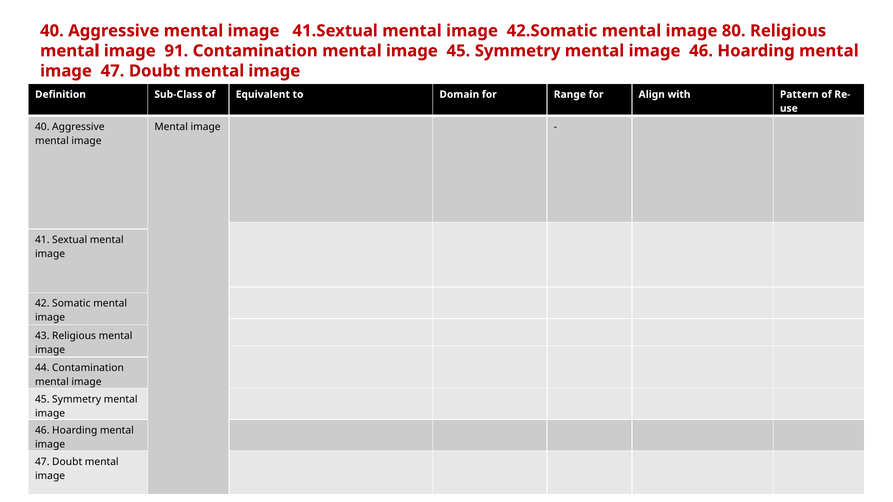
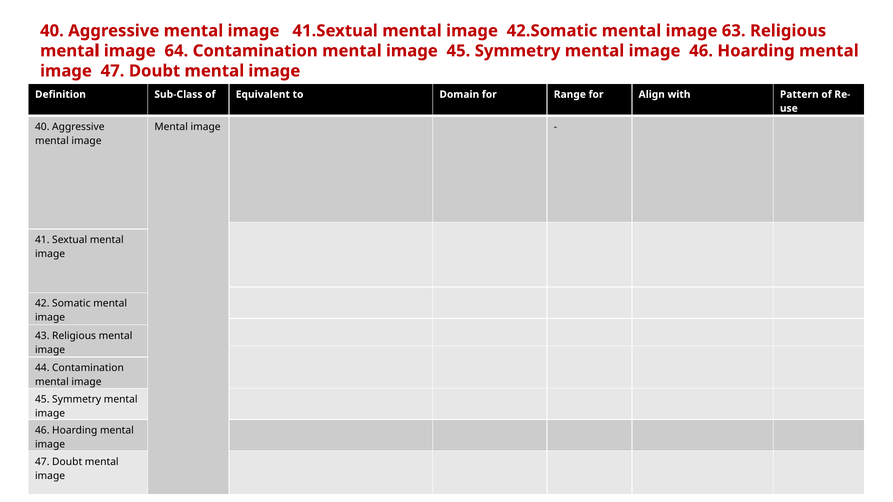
80: 80 -> 63 (734, 31)
91: 91 -> 64 (176, 51)
